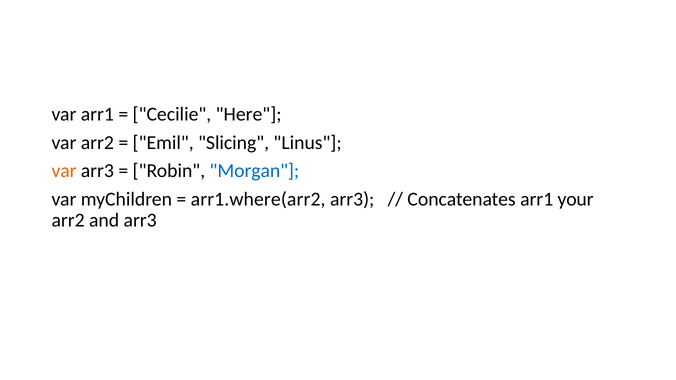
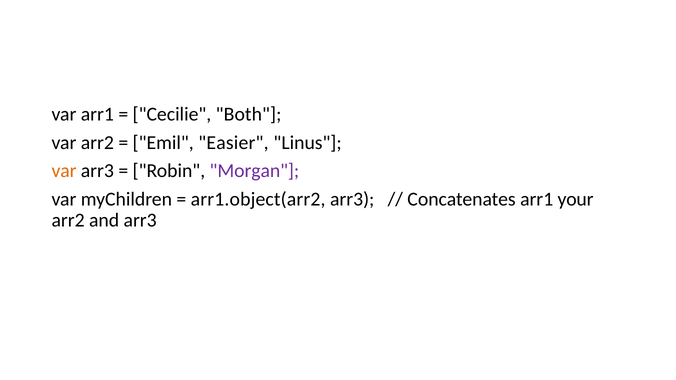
Here: Here -> Both (249, 114)
Slicing: Slicing -> Easier (233, 143)
Morgan colour: blue -> purple (254, 171)
arr1.where(arr2: arr1.where(arr2 -> arr1.object(arr2 (258, 199)
